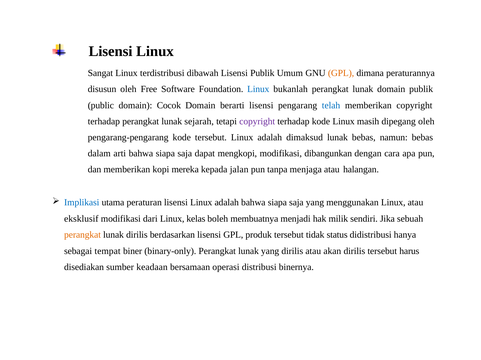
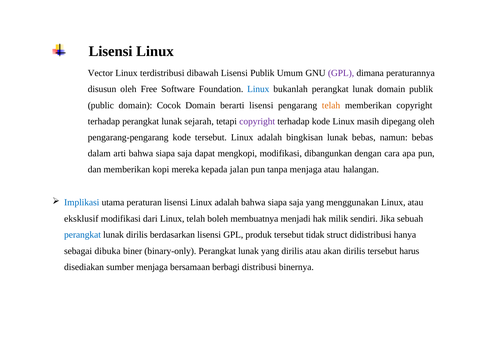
Sangat: Sangat -> Vector (100, 73)
GPL colour: orange -> purple (341, 73)
telah colour: blue -> orange (331, 106)
dimaksud: dimaksud -> bingkisan (305, 138)
Linux kelas: kelas -> telah (196, 219)
perangkat colour: orange -> blue (83, 235)
status: status -> struct (337, 235)
tempat: tempat -> dibuka (108, 252)
sumber keadaan: keadaan -> menjaga (152, 268)
operasi: operasi -> berbagi (226, 268)
